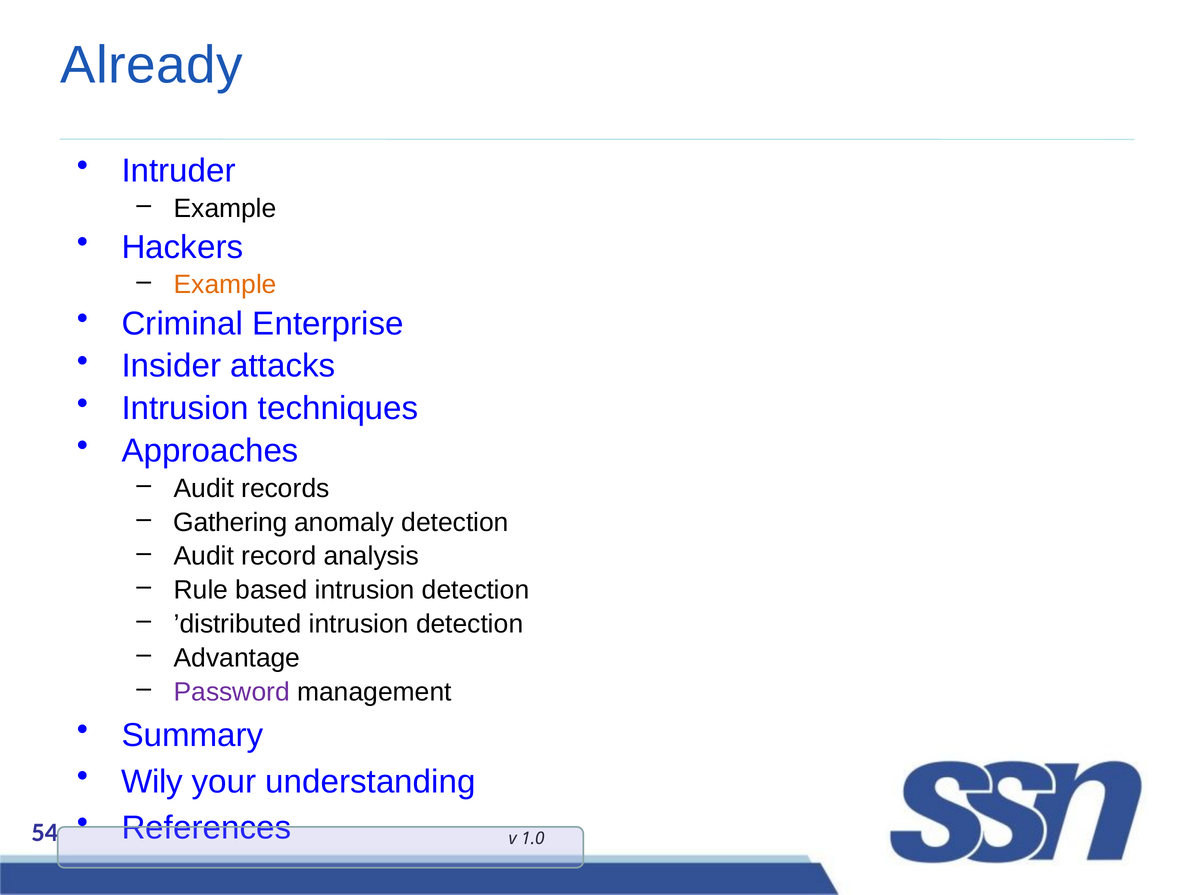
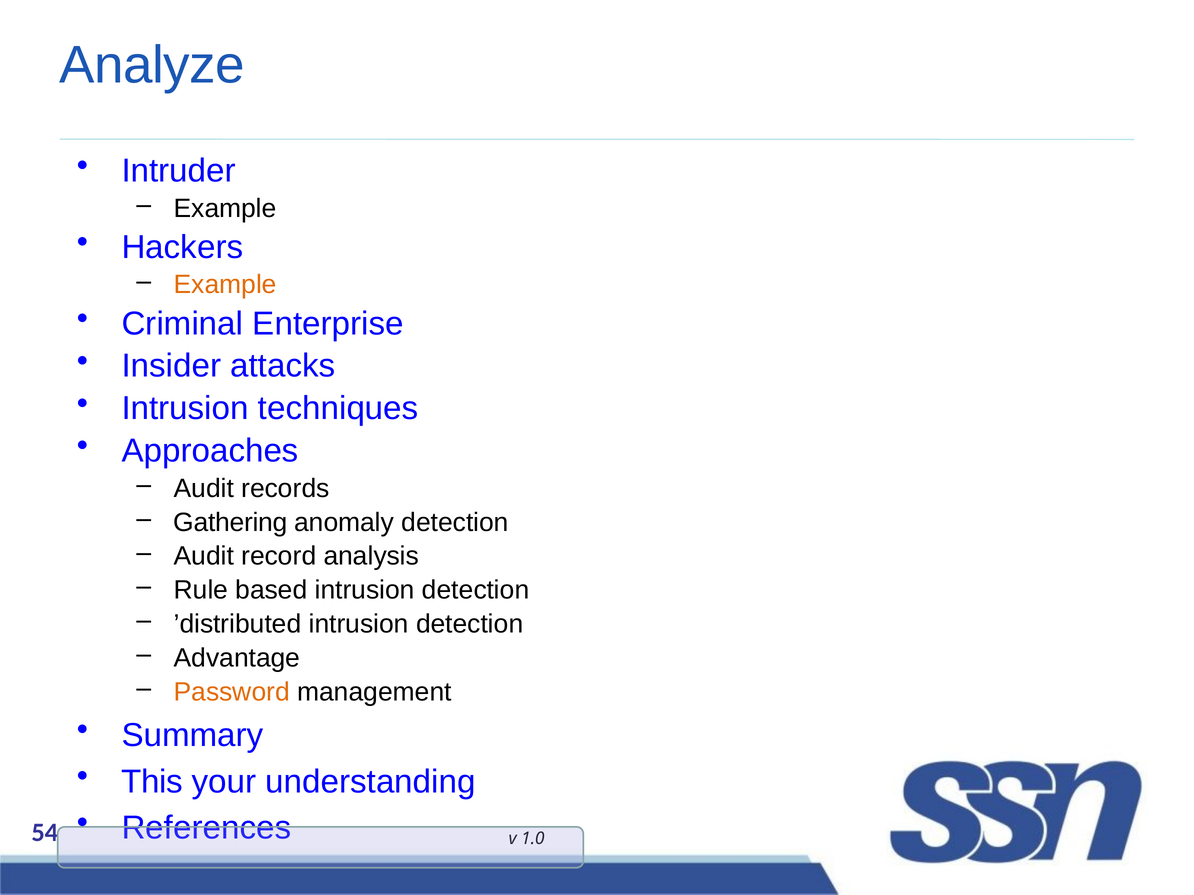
Already: Already -> Analyze (152, 65)
Password colour: purple -> orange (232, 692)
Wily: Wily -> This (152, 782)
